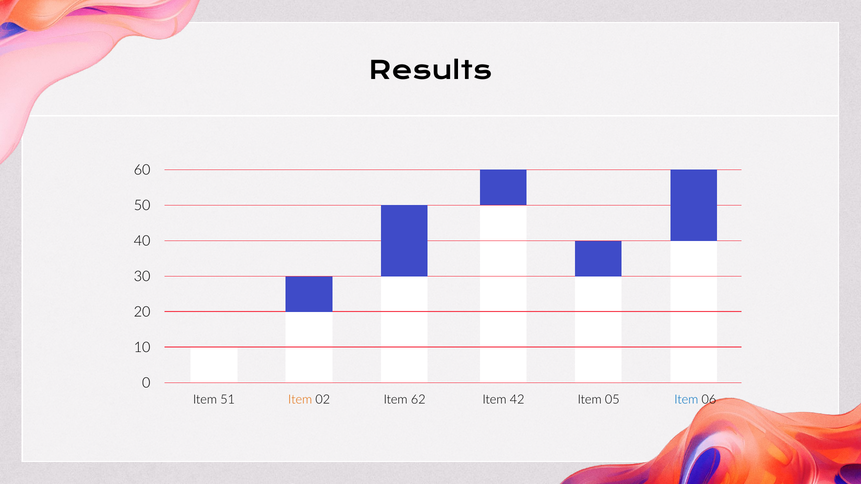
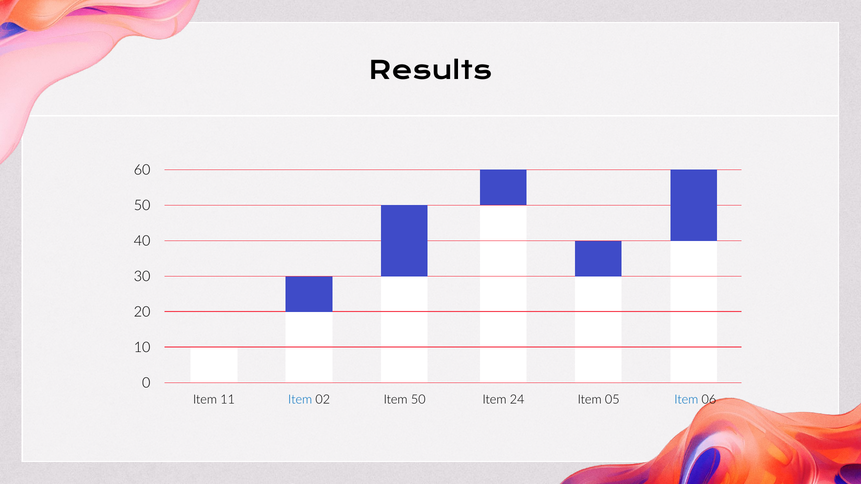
51: 51 -> 11 (228, 400)
Item colour: orange -> blue (300, 400)
Item 62: 62 -> 50 (418, 400)
42: 42 -> 24 (517, 400)
